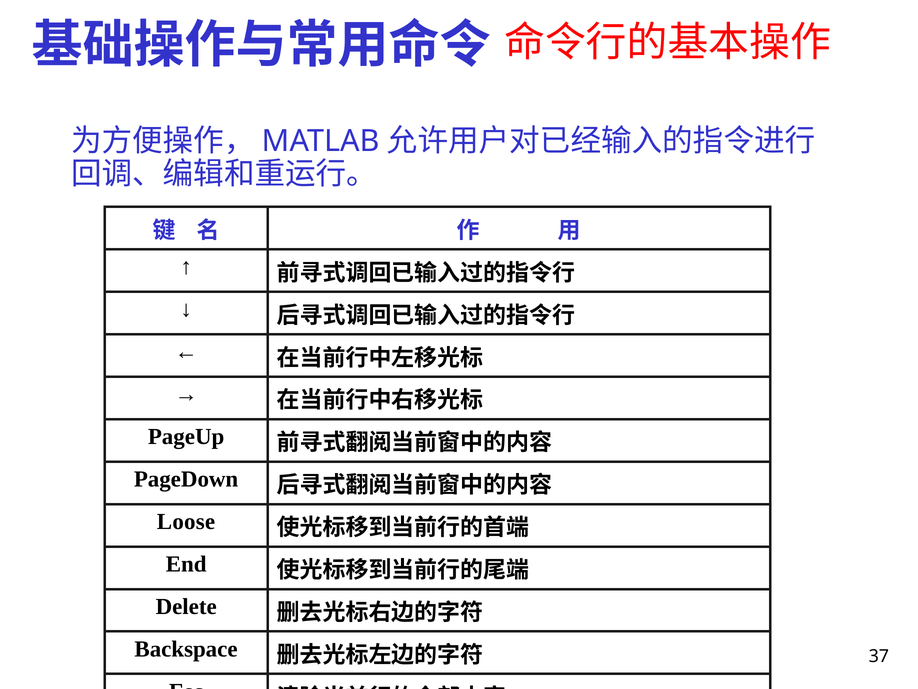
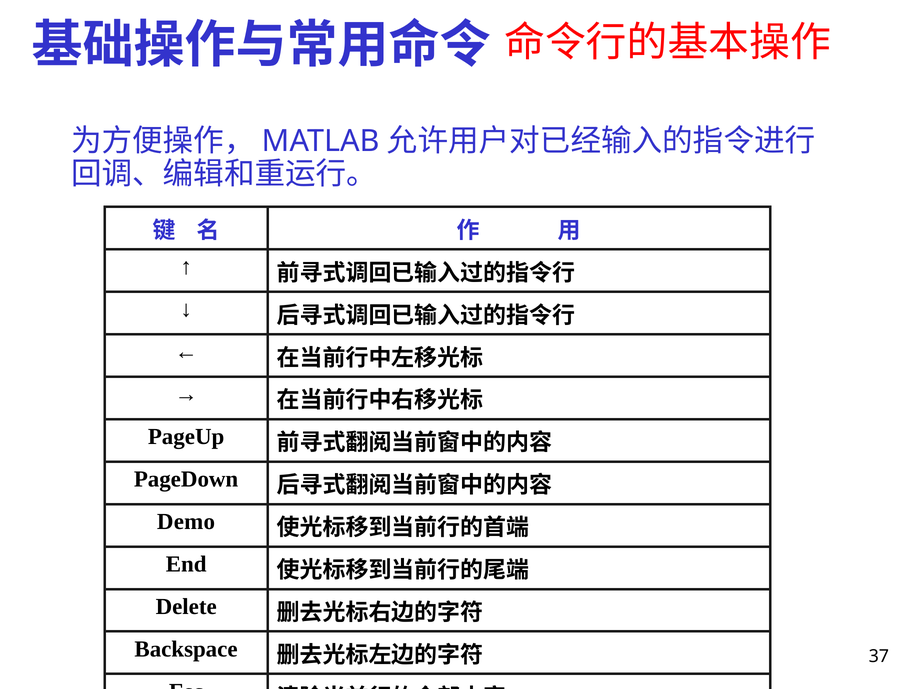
Loose: Loose -> Demo (186, 521)
